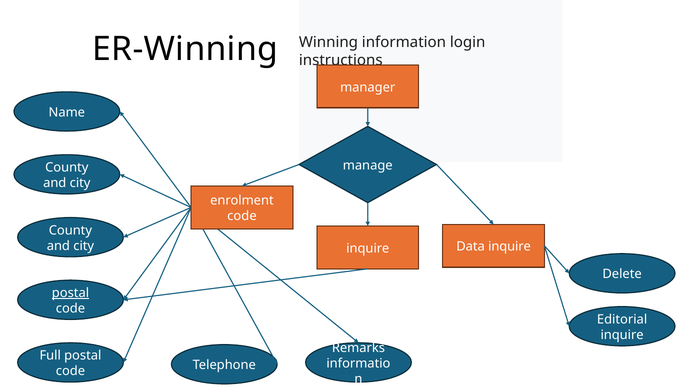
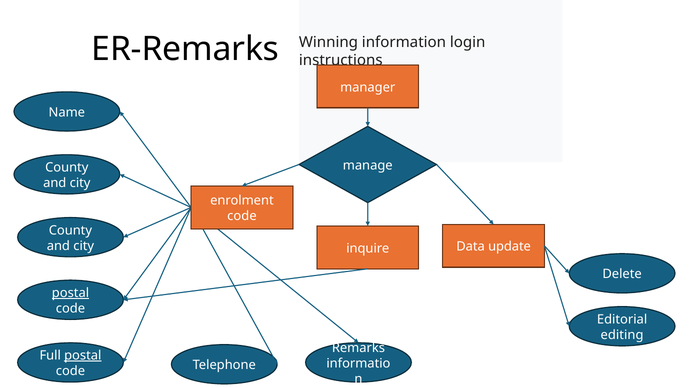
ER-Winning: ER-Winning -> ER-Remarks (185, 49)
Data inquire: inquire -> update (510, 247)
inquire: inquire -> editing (622, 335)
postal underline: none -> present (83, 356)
